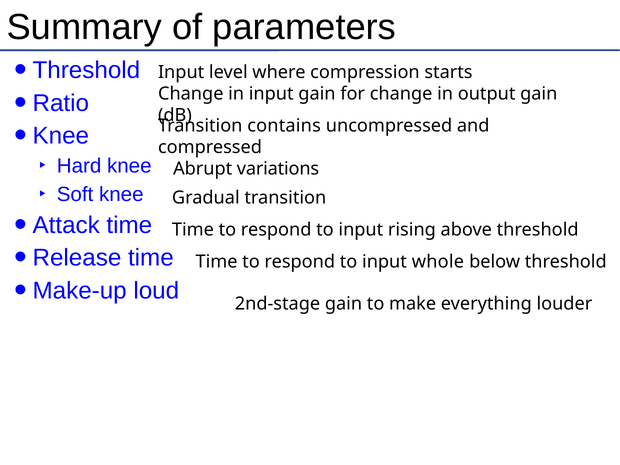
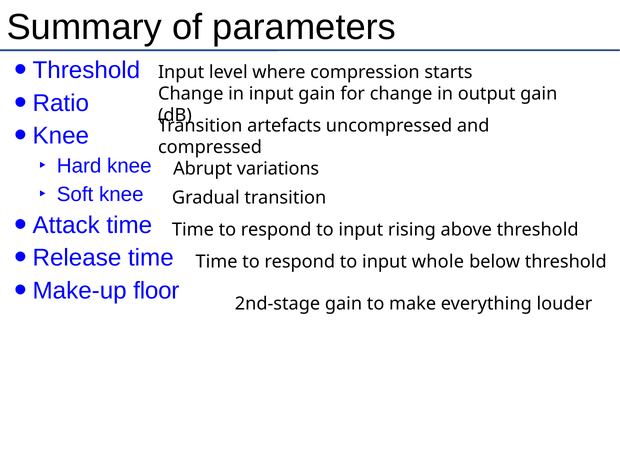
contains: contains -> artefacts (284, 126)
loud: loud -> floor (156, 291)
